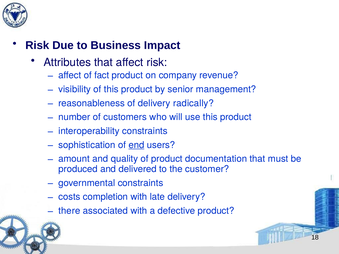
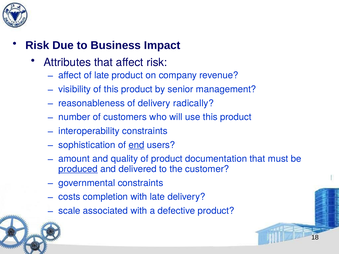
of fact: fact -> late (102, 75)
produced underline: none -> present (78, 169)
there: there -> scale (69, 211)
